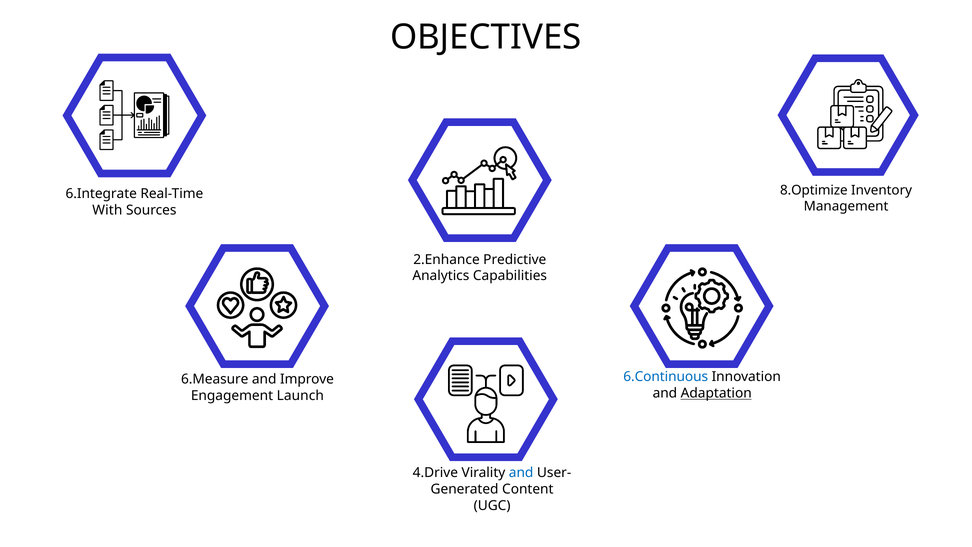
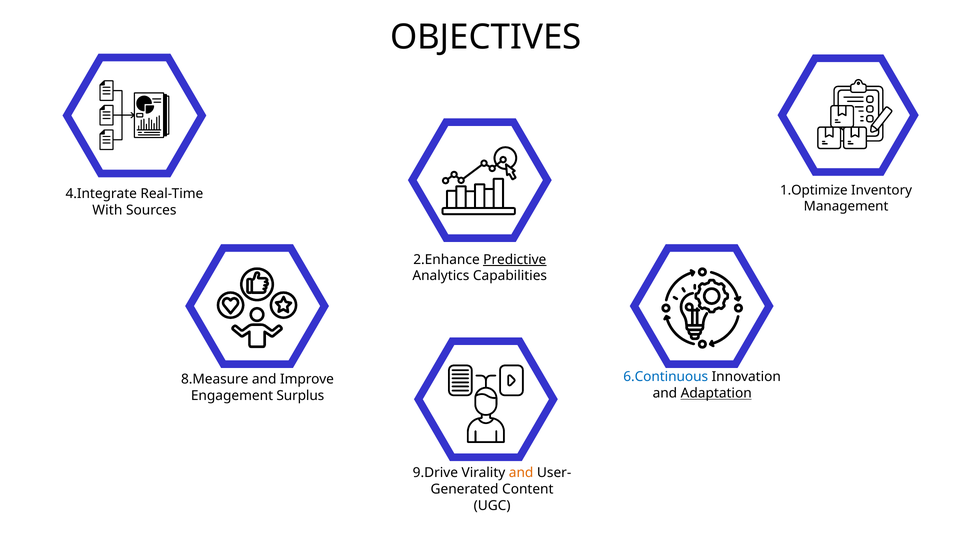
8.Optimize: 8.Optimize -> 1.Optimize (814, 190)
6.Integrate: 6.Integrate -> 4.Integrate (101, 194)
Predictive underline: none -> present (515, 259)
6.Measure: 6.Measure -> 8.Measure (215, 379)
Launch: Launch -> Surplus (300, 396)
4.Drive: 4.Drive -> 9.Drive (435, 473)
and colour: blue -> orange (521, 473)
